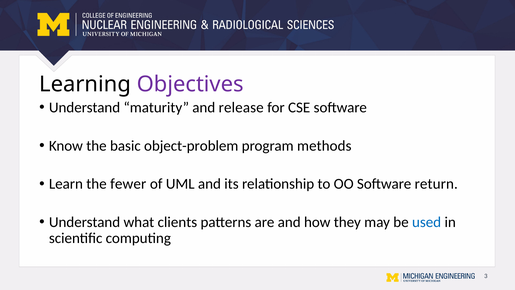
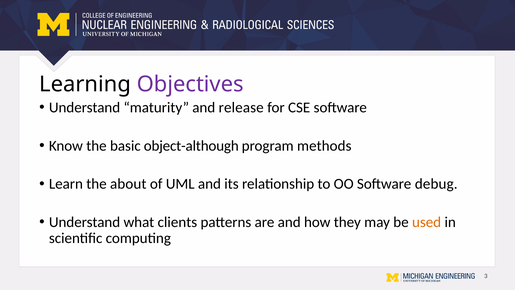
object-problem: object-problem -> object-although (191, 146)
fewer: fewer -> about (128, 184)
return: return -> debug (436, 184)
used colour: blue -> orange (427, 222)
